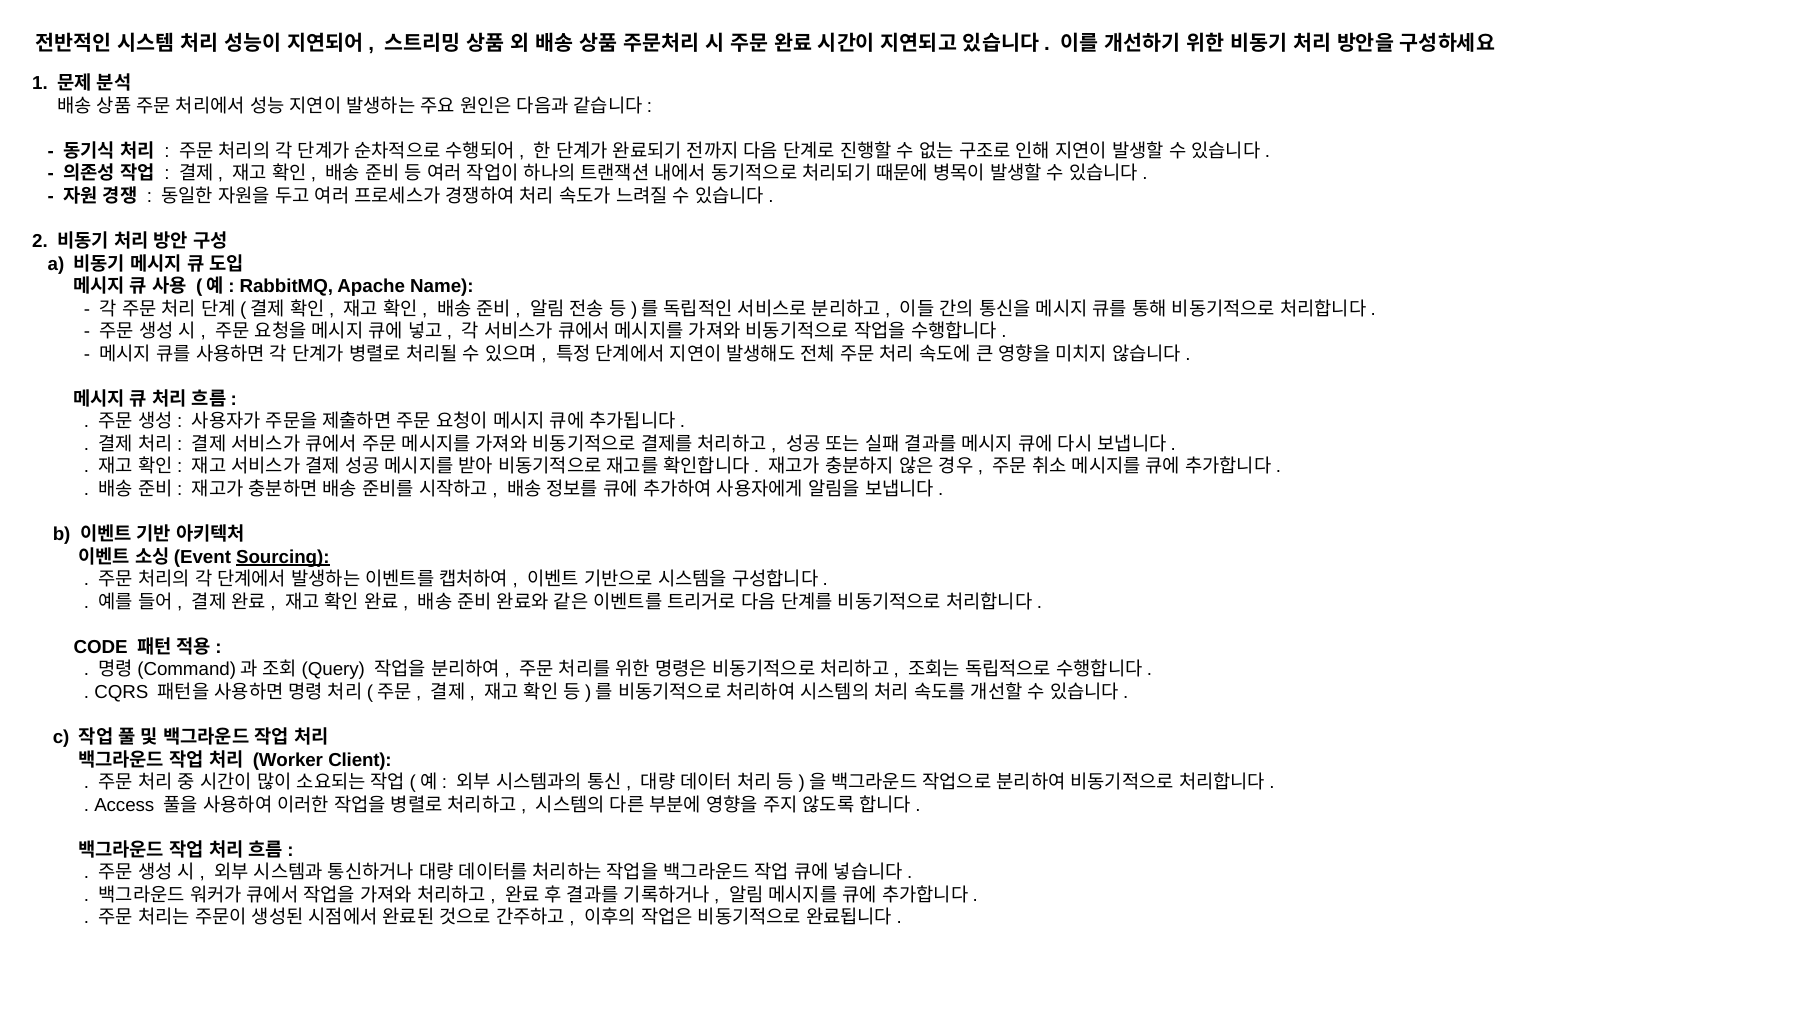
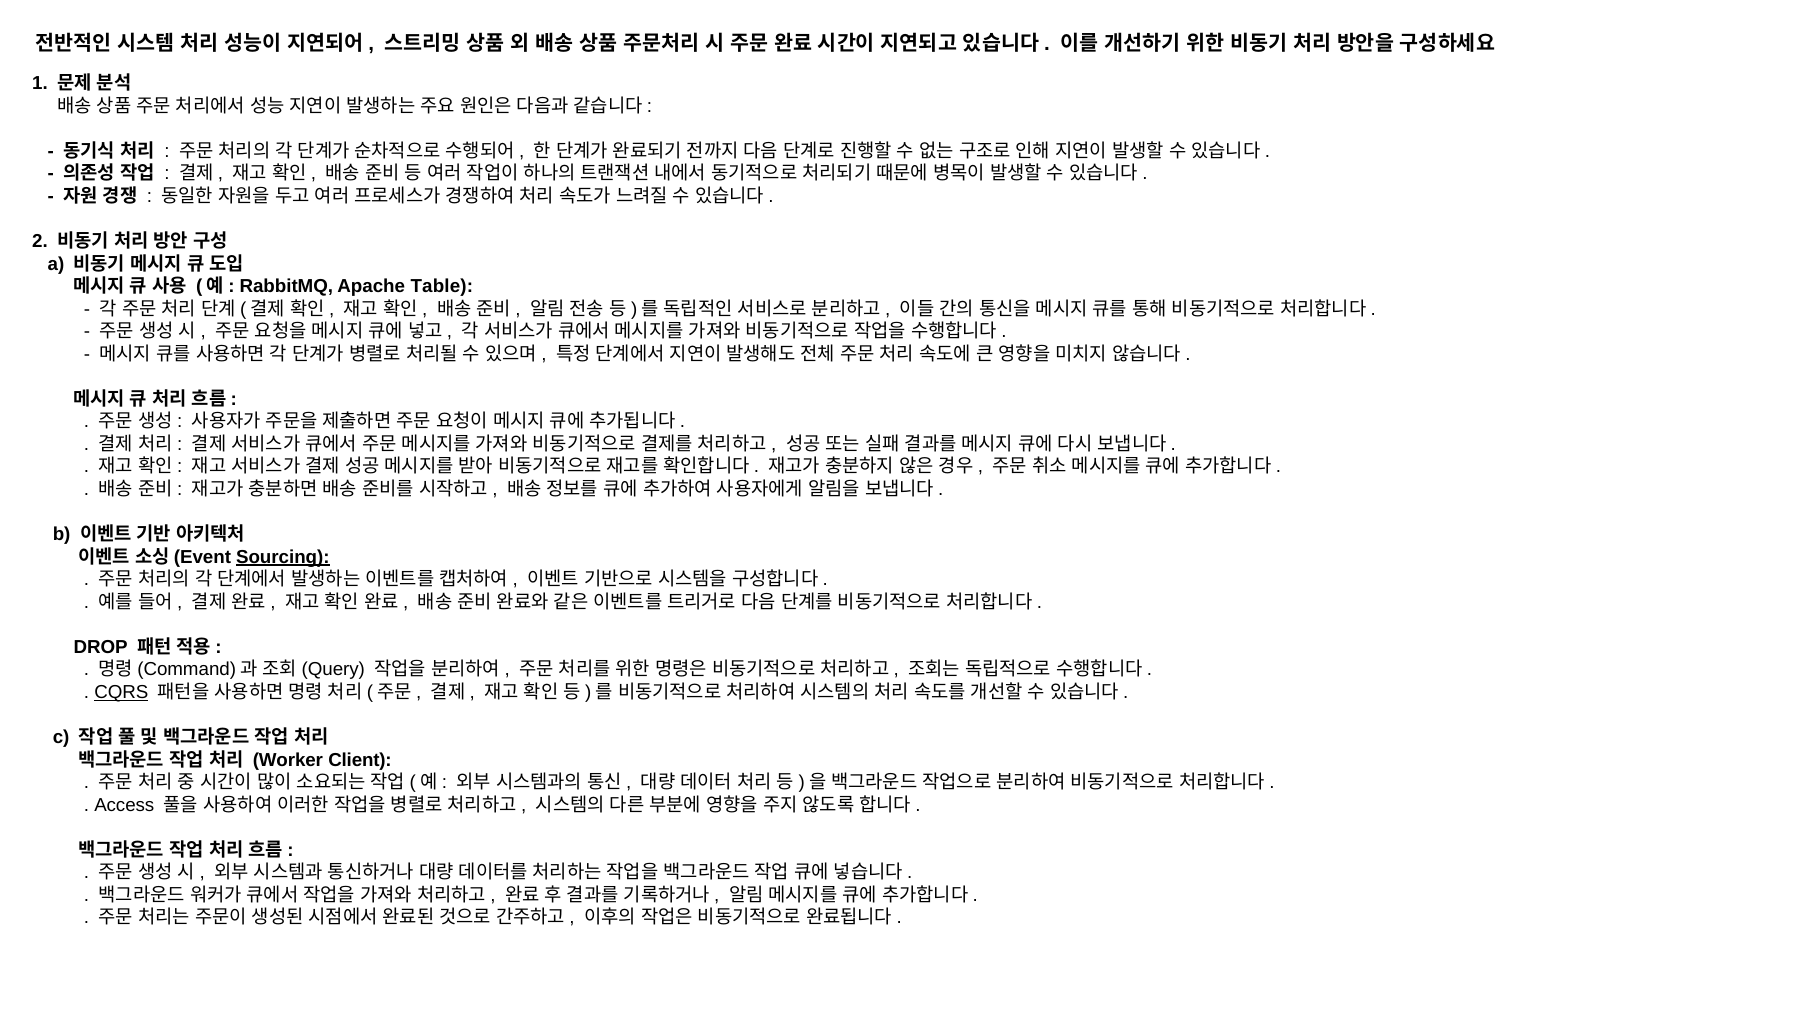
Name: Name -> Table (442, 286)
CODE: CODE -> DROP (101, 647)
CQRS underline: none -> present (121, 692)
